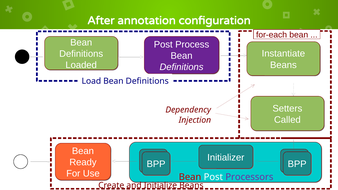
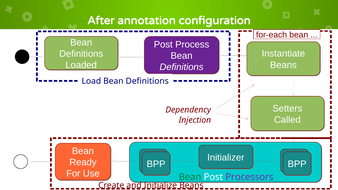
Bean colour: red -> green (190, 177)
